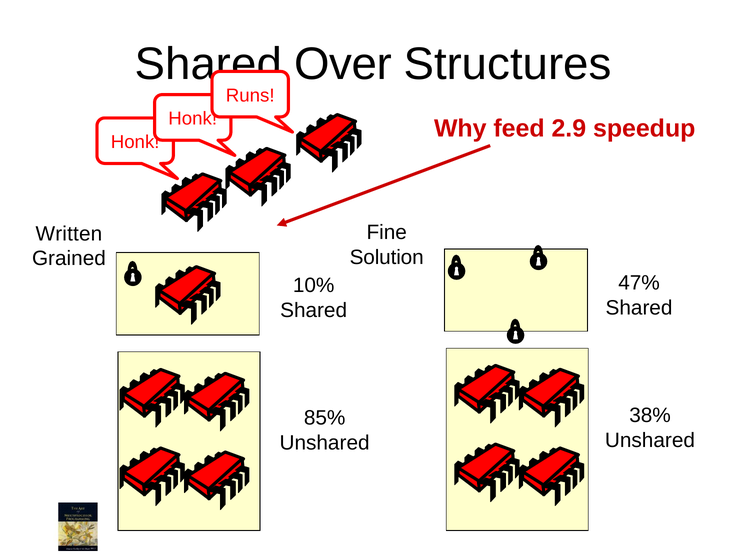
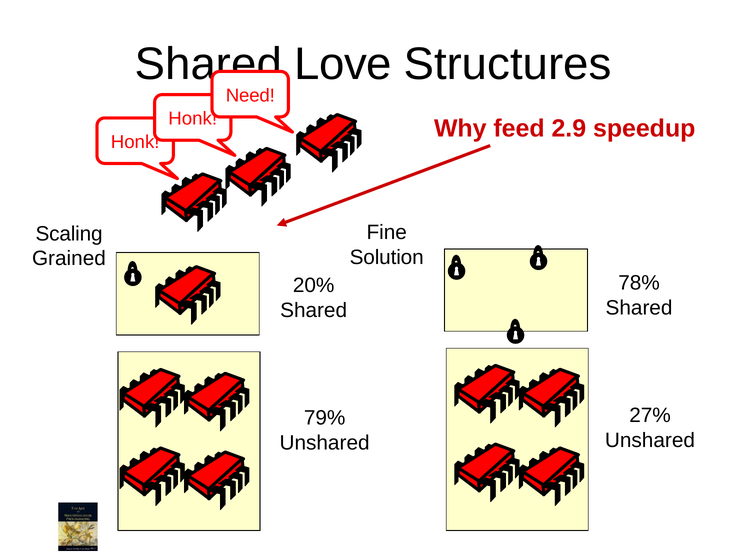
Over: Over -> Love (343, 64)
Runs: Runs -> Need (250, 95)
Written: Written -> Scaling (69, 234)
47%: 47% -> 78% (639, 283)
10%: 10% -> 20% (314, 285)
38%: 38% -> 27% (650, 416)
85%: 85% -> 79% (325, 418)
